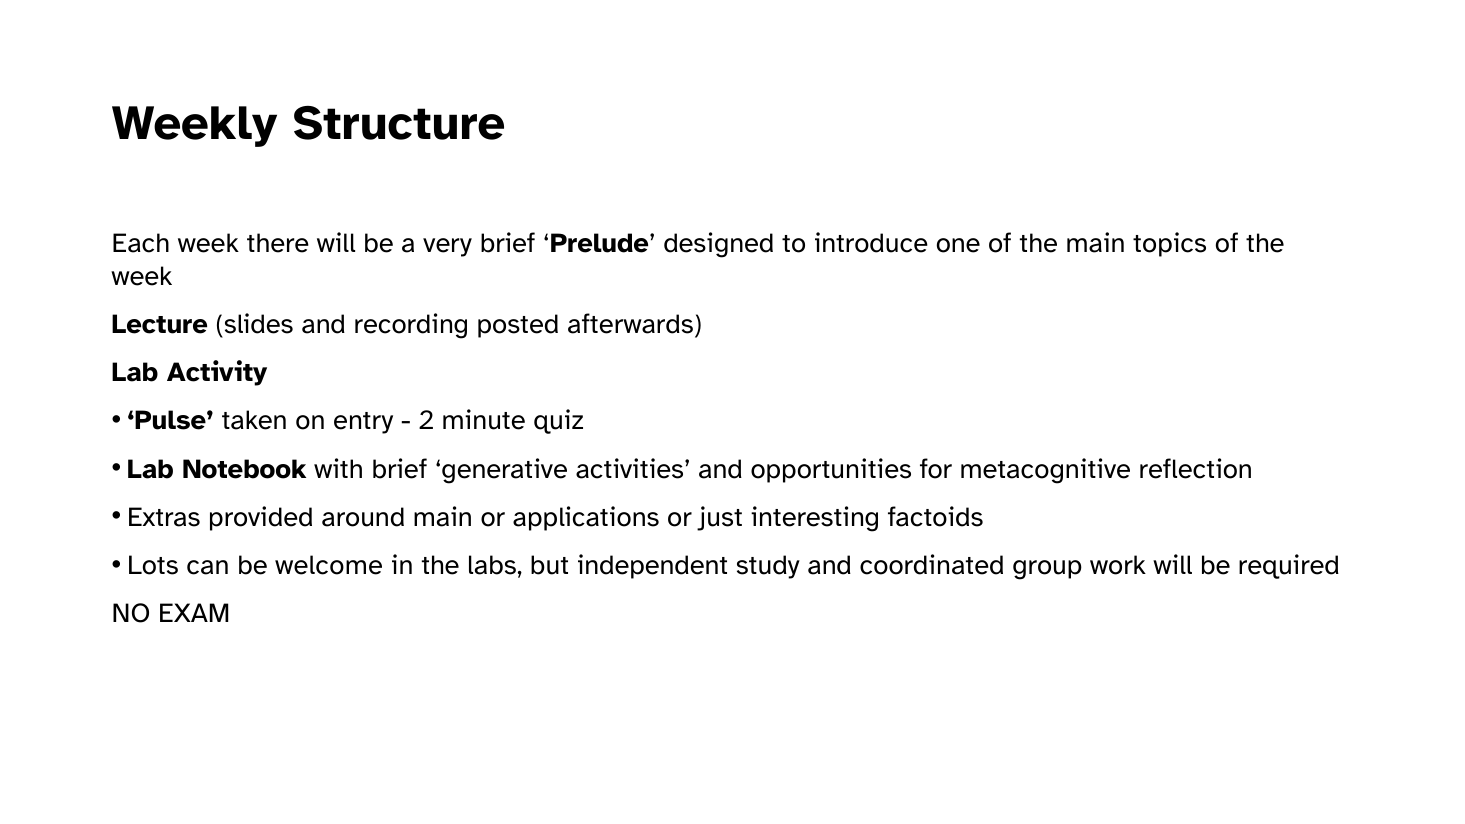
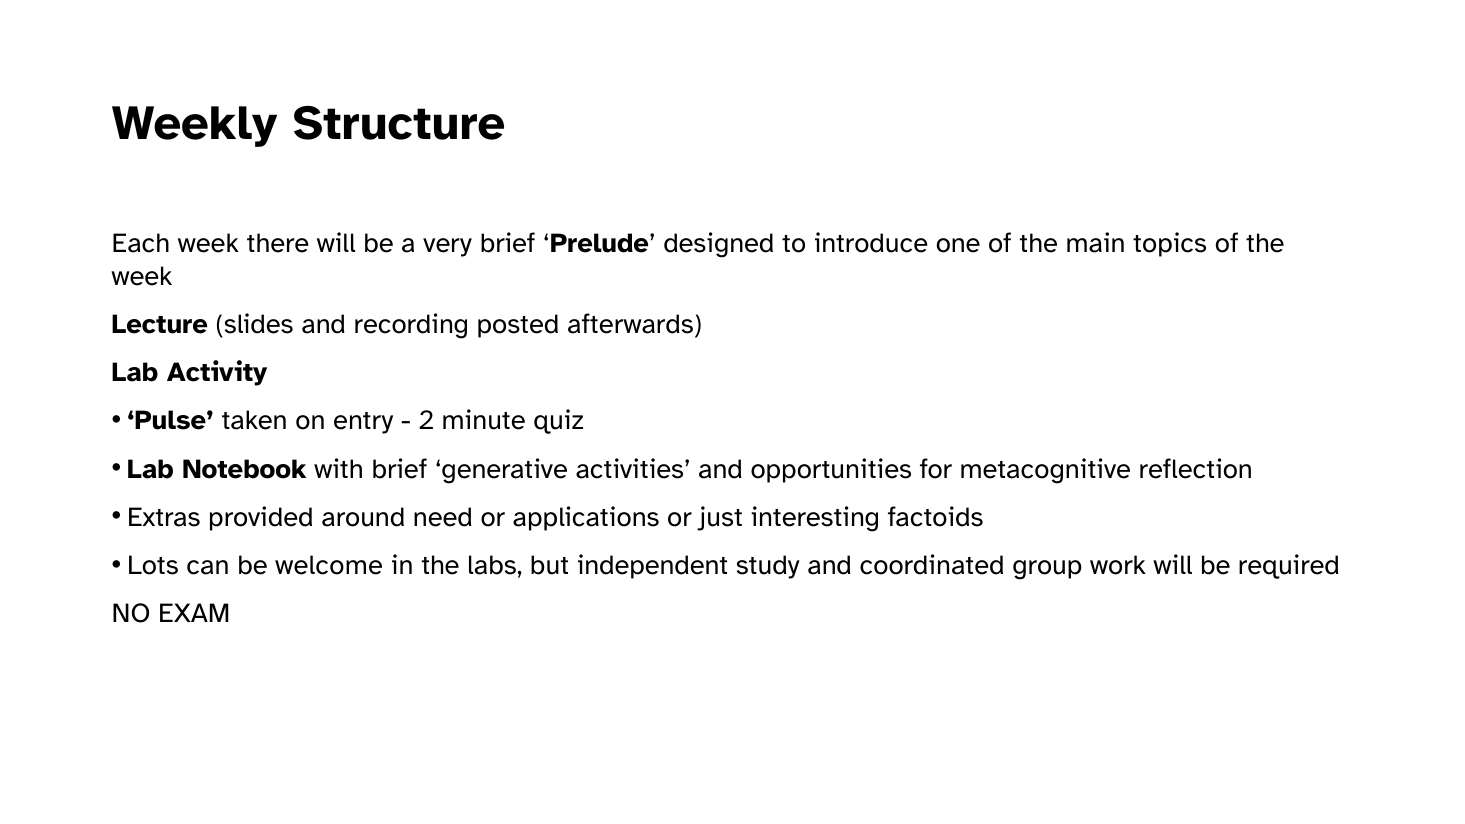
around main: main -> need (443, 517)
